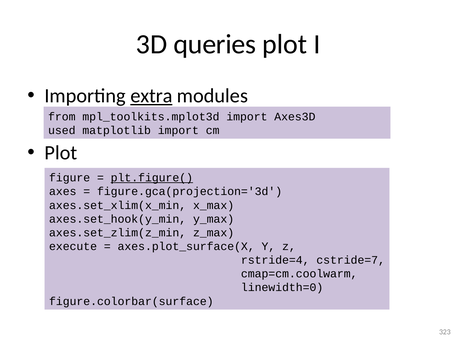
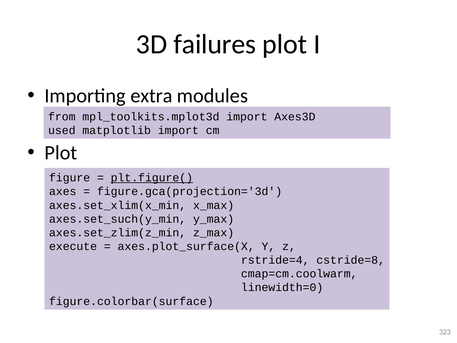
queries: queries -> failures (215, 44)
extra underline: present -> none (151, 96)
axes.set_hook(y_min: axes.set_hook(y_min -> axes.set_such(y_min (118, 219)
cstride=7: cstride=7 -> cstride=8 (351, 260)
